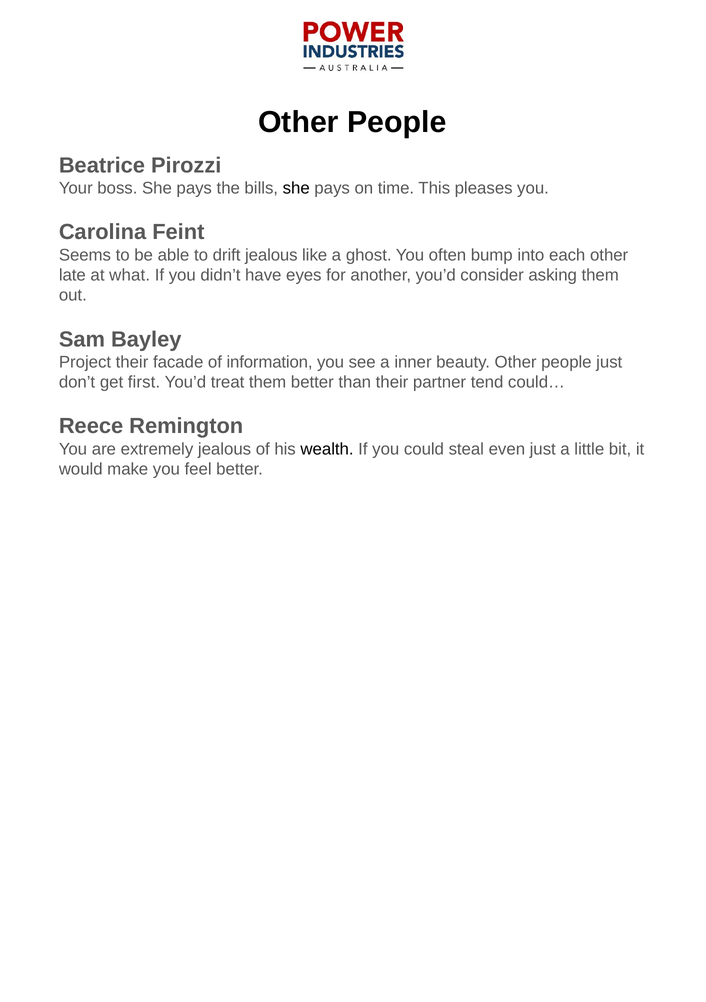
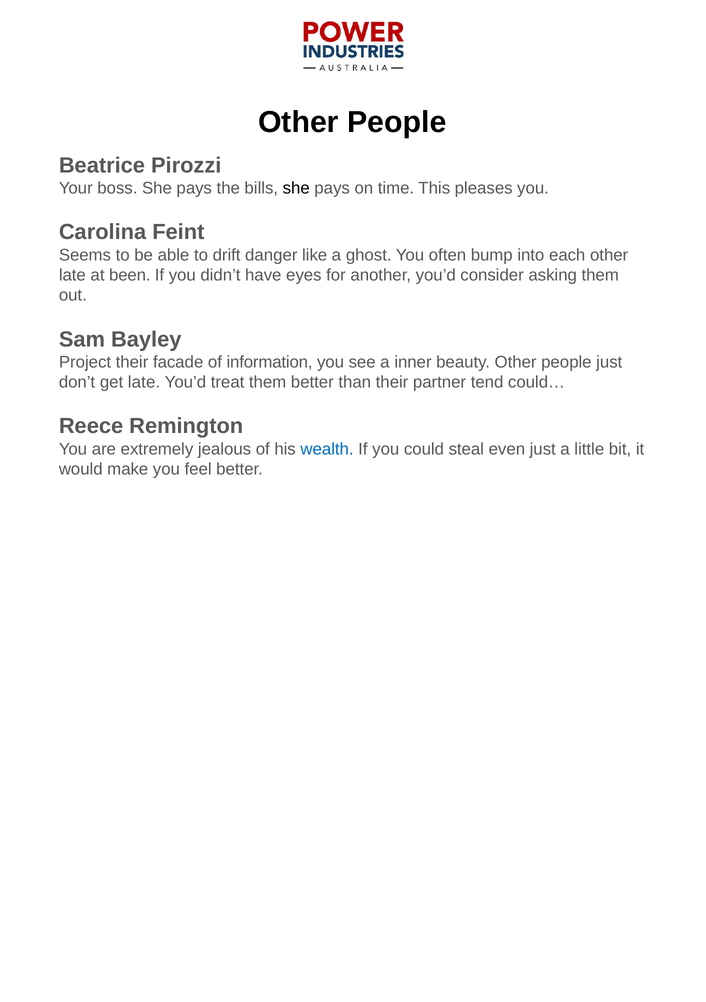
drift jealous: jealous -> danger (271, 255)
what: what -> been (130, 275)
get first: first -> late (144, 382)
wealth colour: black -> blue (327, 449)
